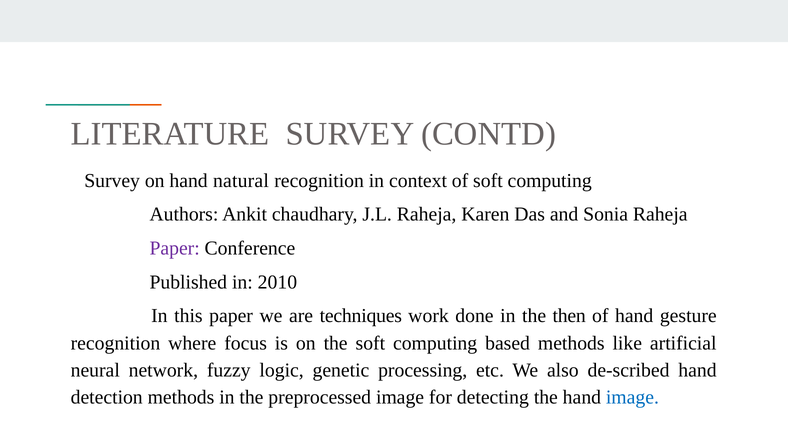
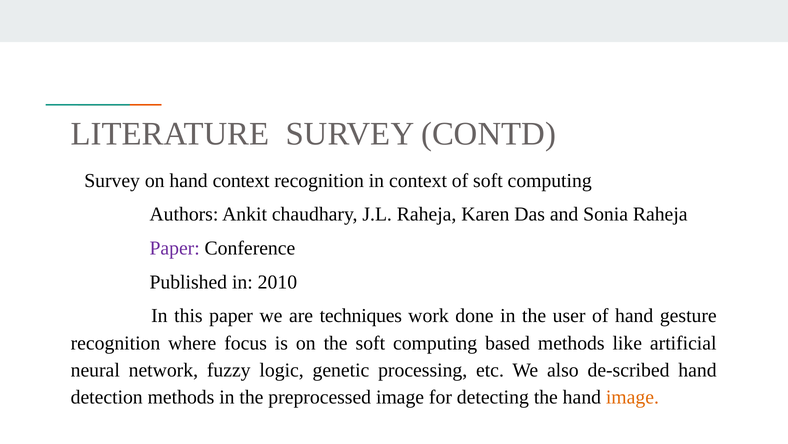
hand natural: natural -> context (241, 180)
then: then -> user (569, 315)
image colour: blue -> orange (632, 397)
